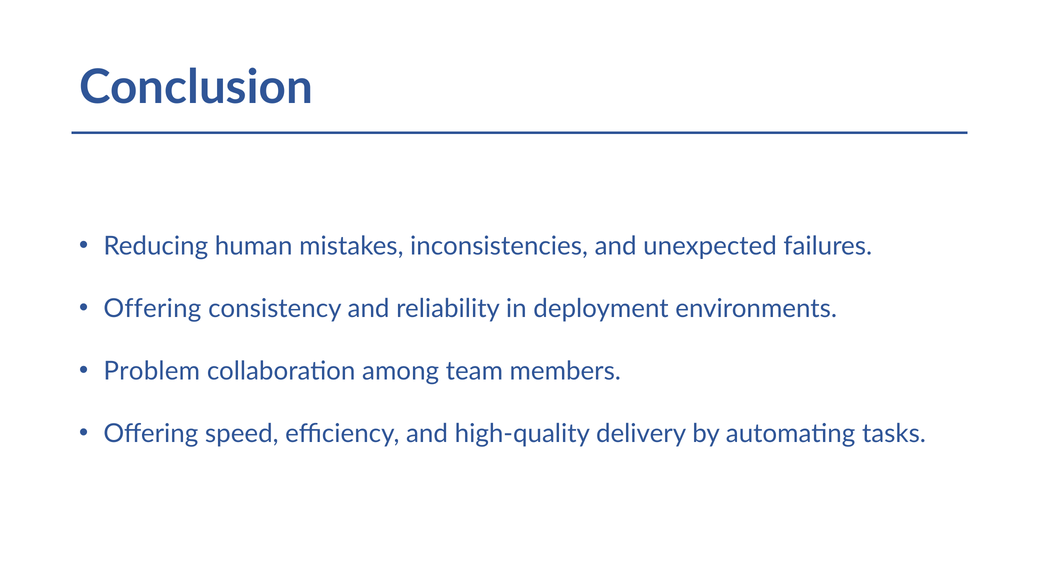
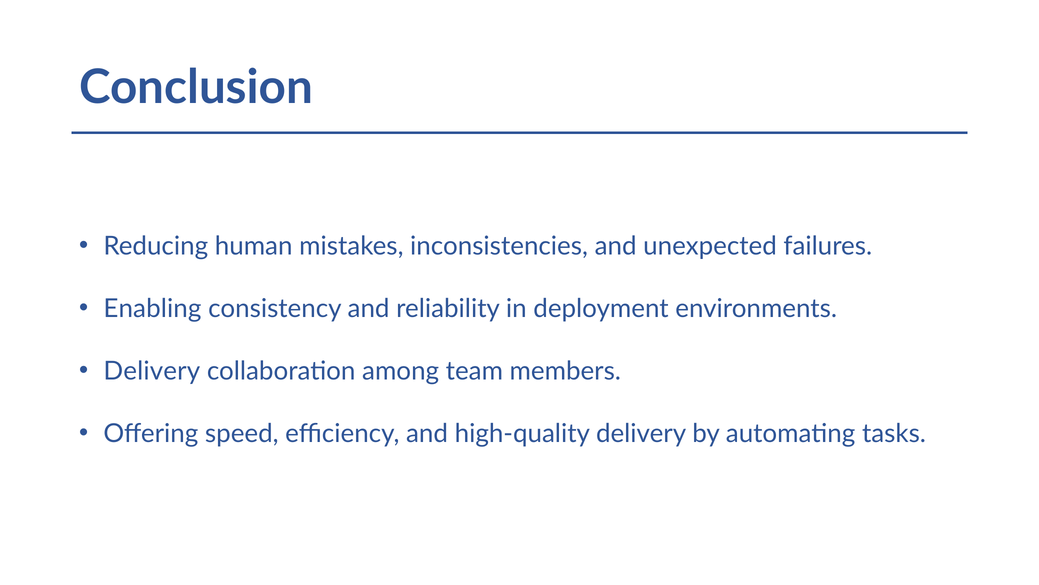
Offering: Offering -> Enabling (152, 308)
Problem: Problem -> Delivery (152, 371)
